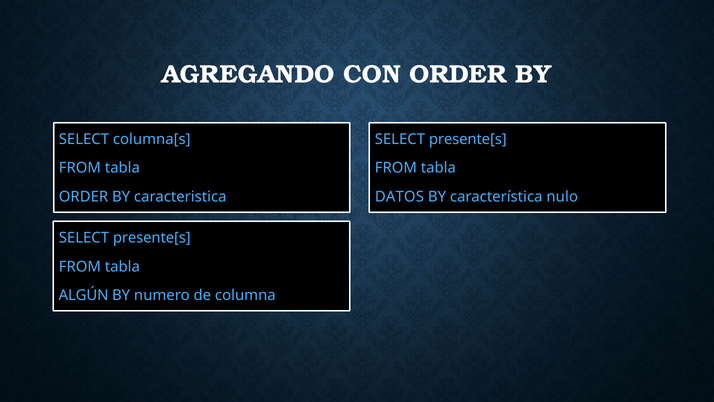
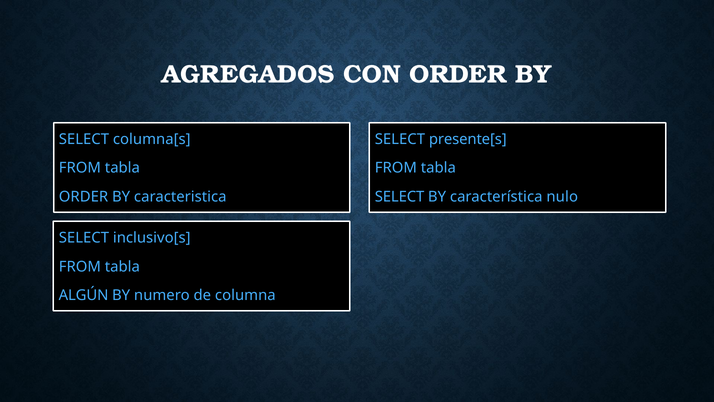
AGREGANDO: AGREGANDO -> AGREGADOS (248, 74)
DATOS: DATOS -> SELECT (400, 197)
presente[s: presente[s -> inclusivo[s (152, 238)
